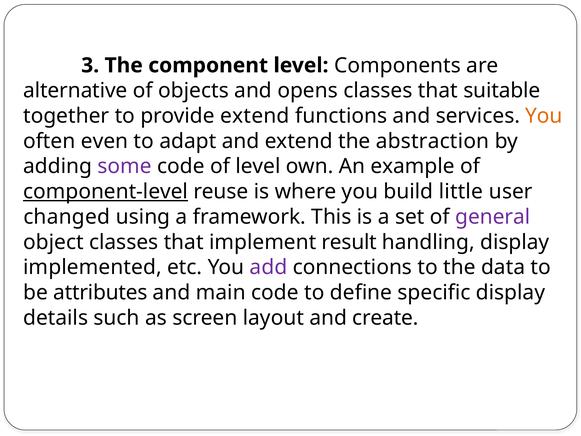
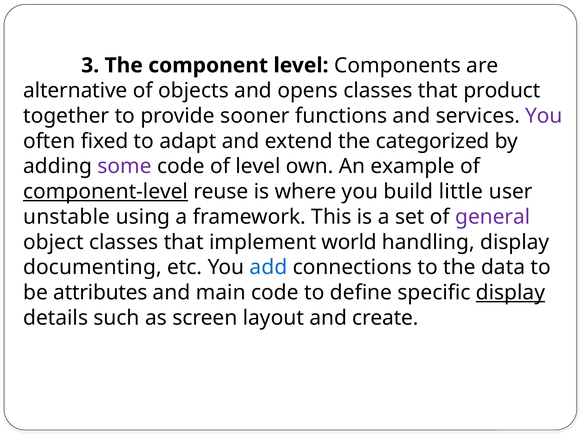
suitable: suitable -> product (502, 91)
provide extend: extend -> sooner (255, 116)
You colour: orange -> purple (544, 116)
even: even -> fixed (105, 141)
abstraction: abstraction -> categorized (433, 141)
changed: changed -> unstable (67, 217)
result: result -> world (349, 242)
implemented: implemented -> documenting (92, 267)
add colour: purple -> blue (268, 267)
display underline: none -> present (511, 292)
